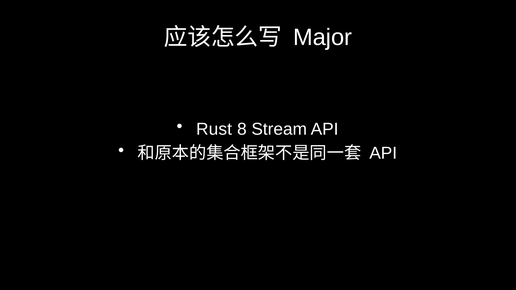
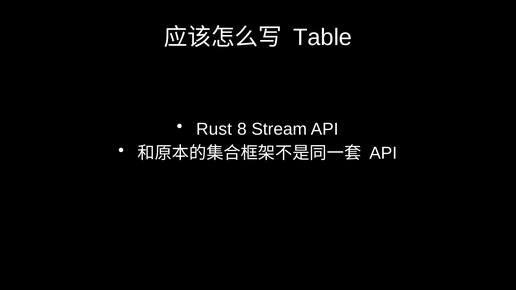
Major: Major -> Table (323, 37)
